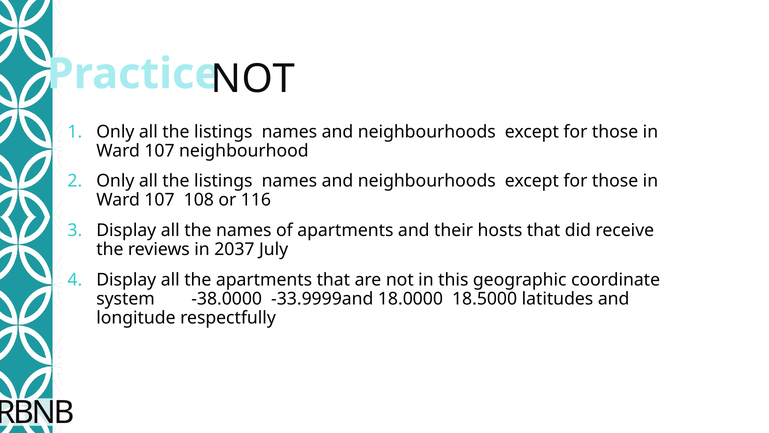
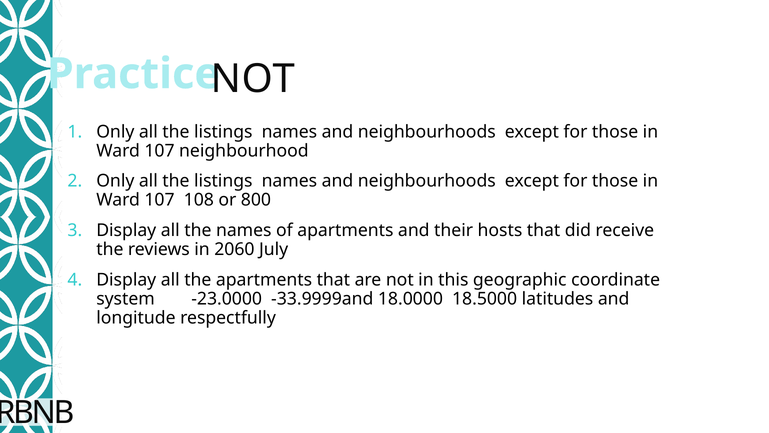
116: 116 -> 800 (256, 200)
2037: 2037 -> 2060 (234, 249)
-38.0000: -38.0000 -> -23.0000 (227, 299)
